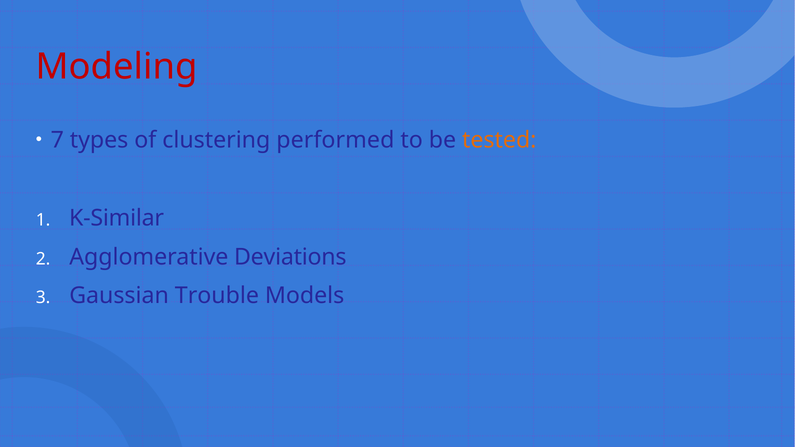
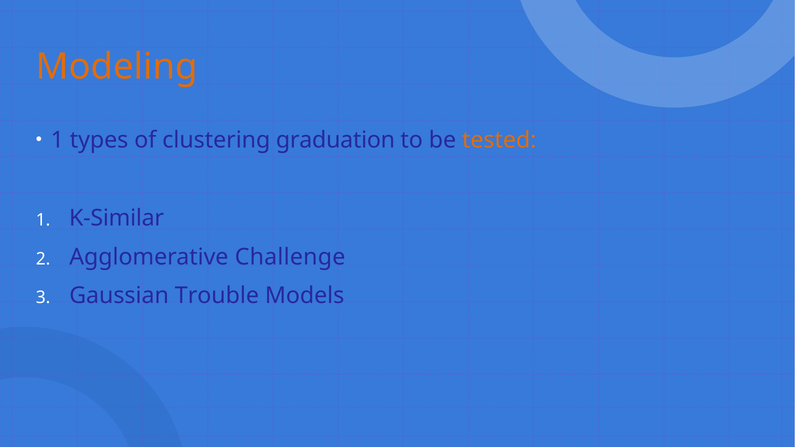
Modeling colour: red -> orange (117, 67)
7: 7 -> 1 (57, 140)
performed: performed -> graduation (336, 140)
Deviations: Deviations -> Challenge (290, 257)
